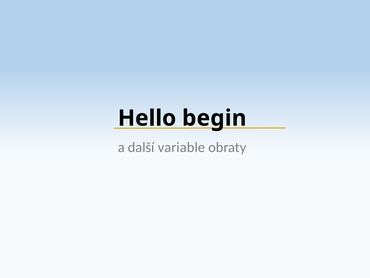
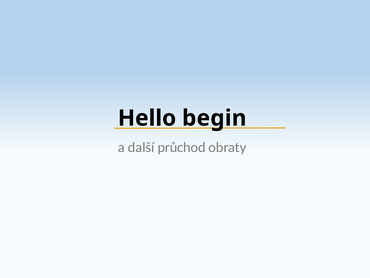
variable: variable -> průchod (182, 147)
